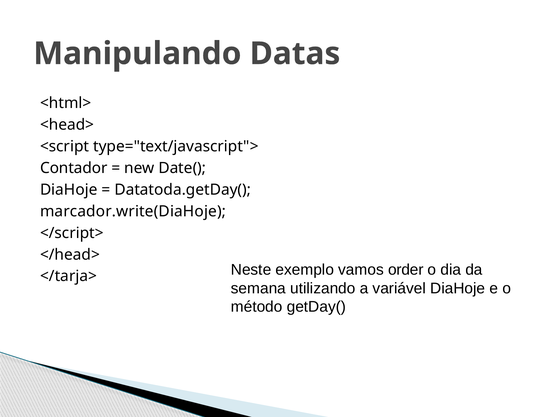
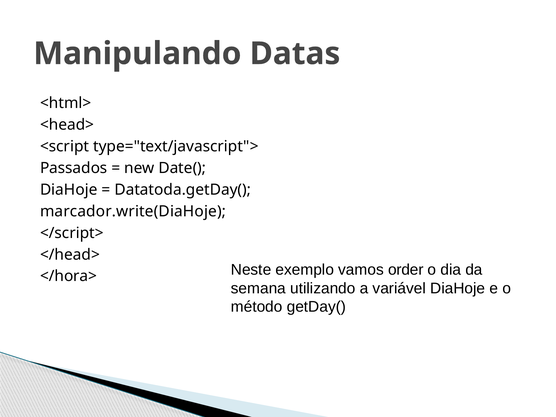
Contador: Contador -> Passados (74, 168)
</tarja>: </tarja> -> </hora> (69, 276)
